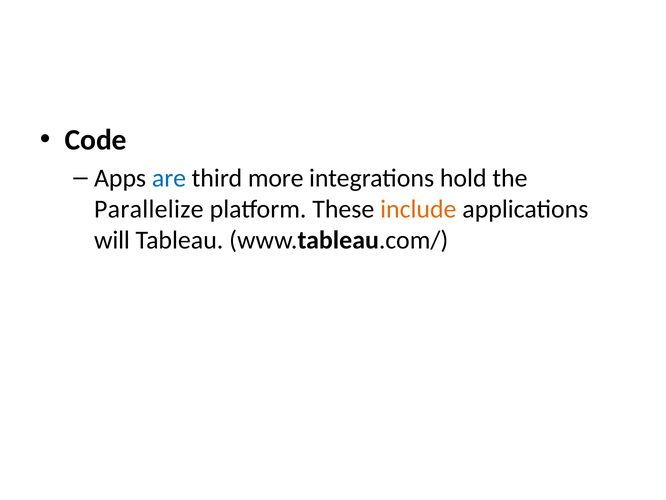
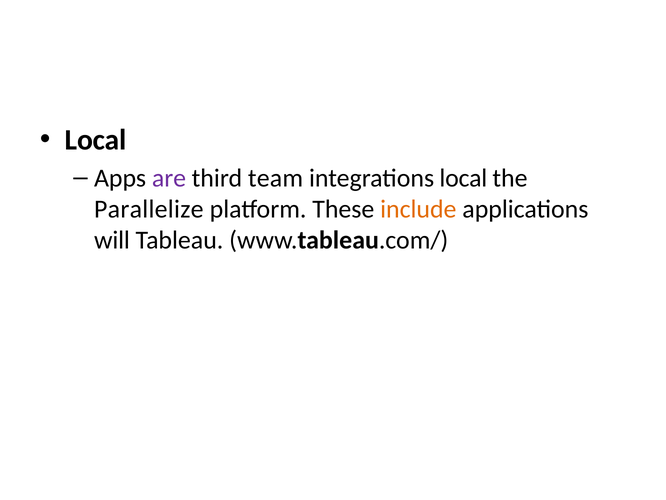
Code: Code -> Local (96, 140)
are colour: blue -> purple (169, 178)
more: more -> team (276, 178)
integrations hold: hold -> local (463, 178)
